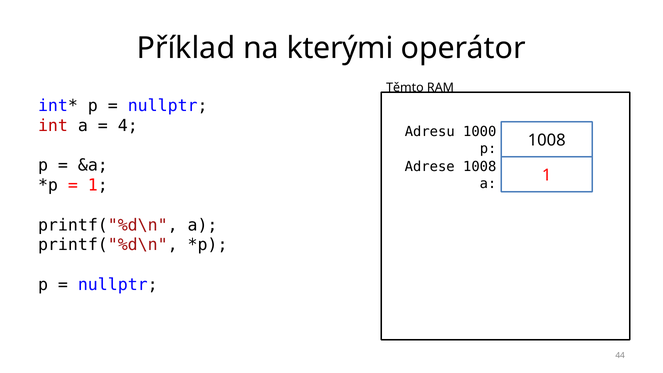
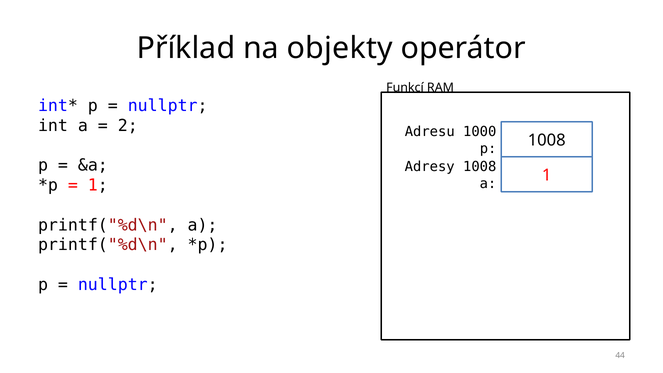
kterými: kterými -> objekty (340, 48)
Těmto: Těmto -> Funkcí (405, 88)
int colour: red -> black (53, 126)
4: 4 -> 2 (128, 126)
Adrese: Adrese -> Adresy (430, 167)
